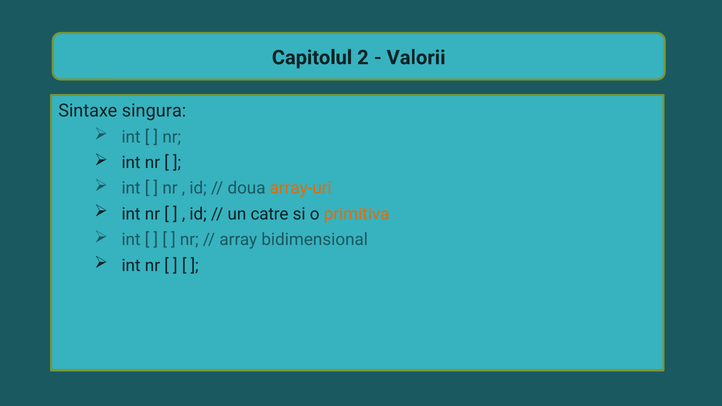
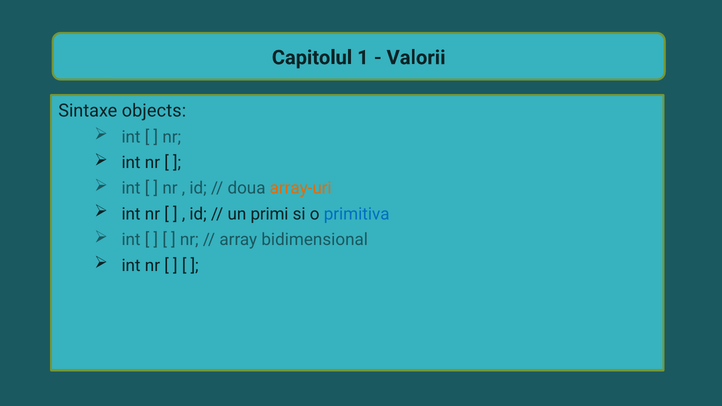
2: 2 -> 1 (363, 58)
singura: singura -> objects (154, 111)
catre: catre -> primi (269, 214)
primitiva colour: orange -> blue (357, 214)
